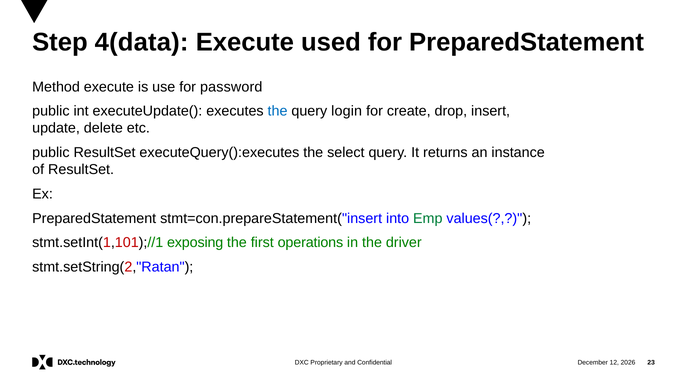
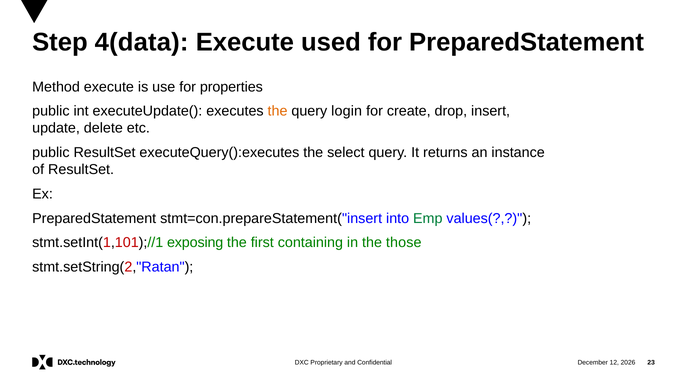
password: password -> properties (231, 87)
the colour: blue -> orange (278, 111)
operations: operations -> containing (310, 243)
driver: driver -> those (404, 243)
